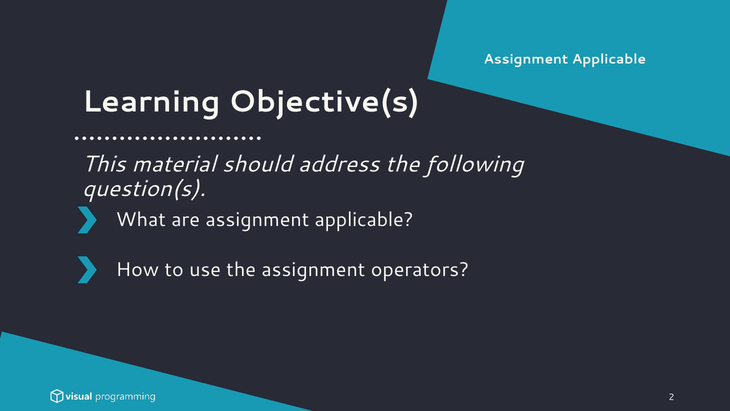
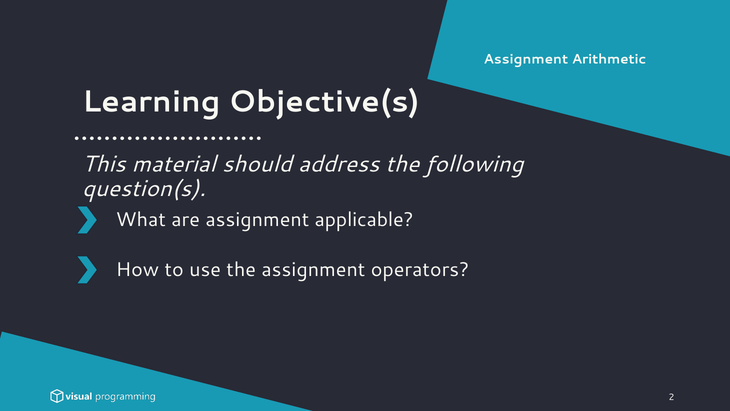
Applicable: Applicable -> Arithmetic (609, 59)
